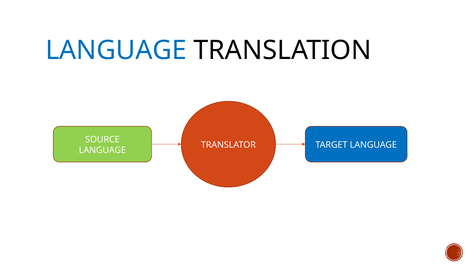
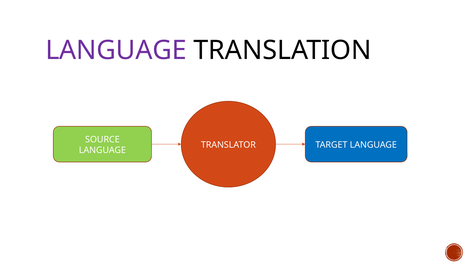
LANGUAGE colour: blue -> purple (116, 50)
